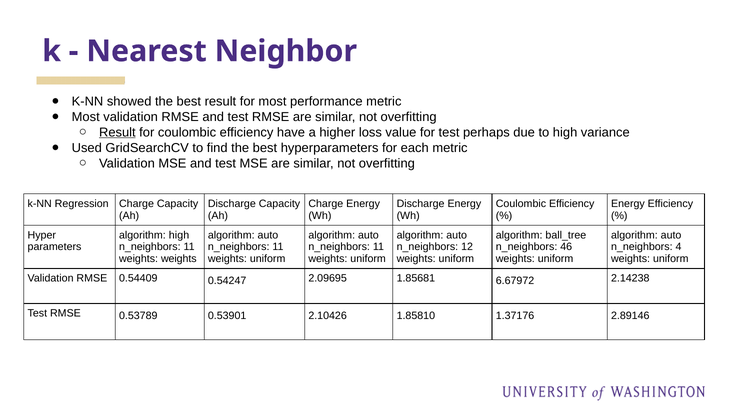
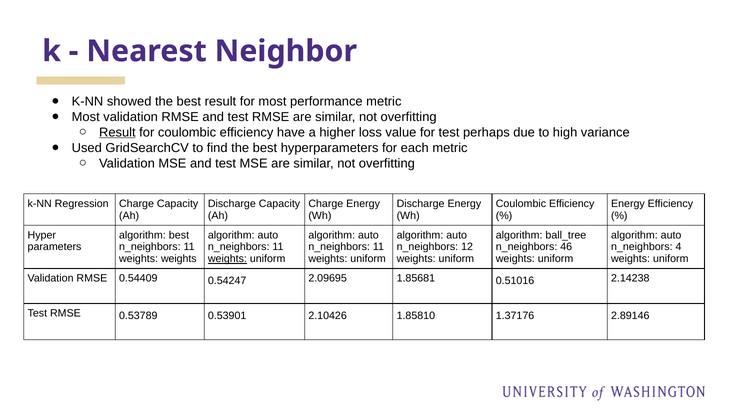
algorithm high: high -> best (179, 235)
weights underline: none -> present (227, 259)
6.67972: 6.67972 -> 0.51016 (515, 281)
